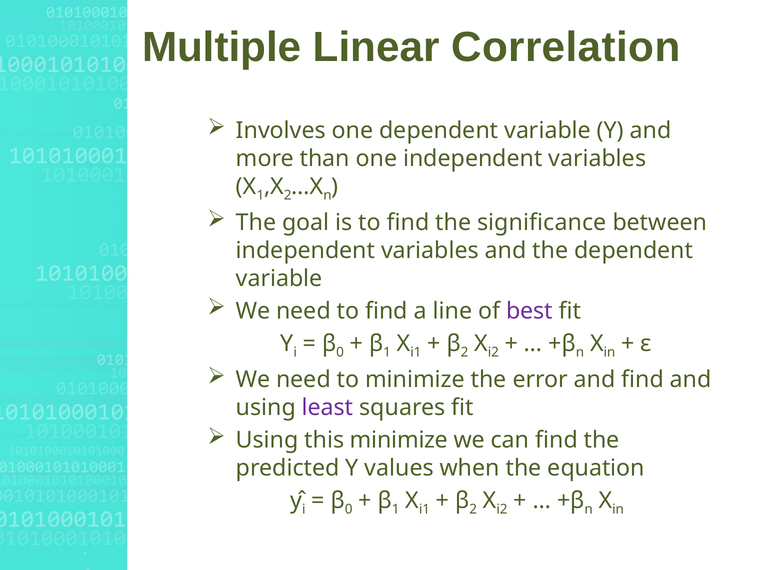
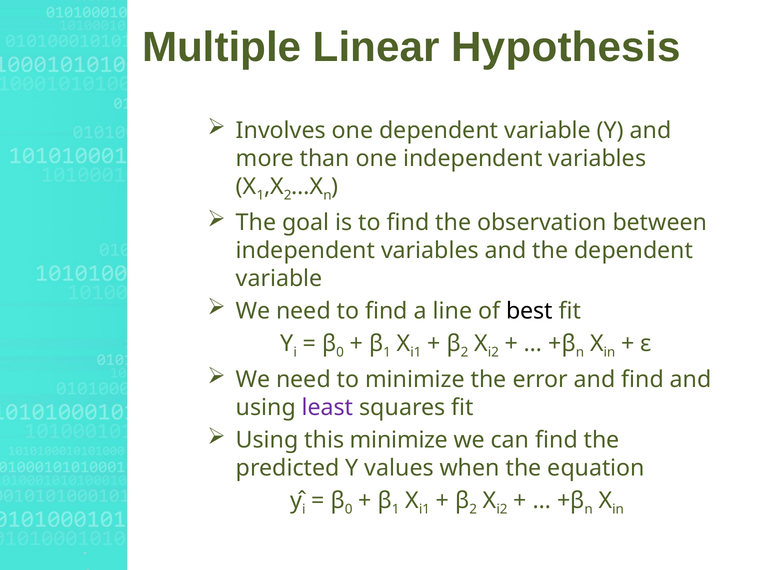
Correlation: Correlation -> Hypothesis (566, 47)
significance: significance -> observation (542, 223)
best colour: purple -> black (529, 311)
